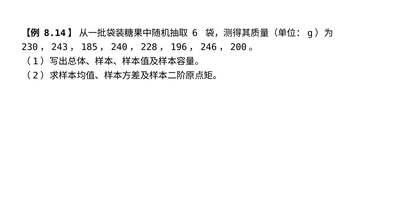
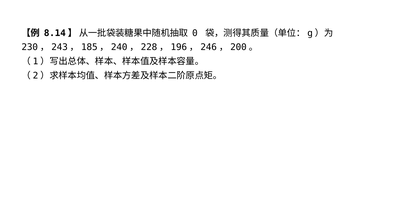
6: 6 -> 0 (195, 33)
